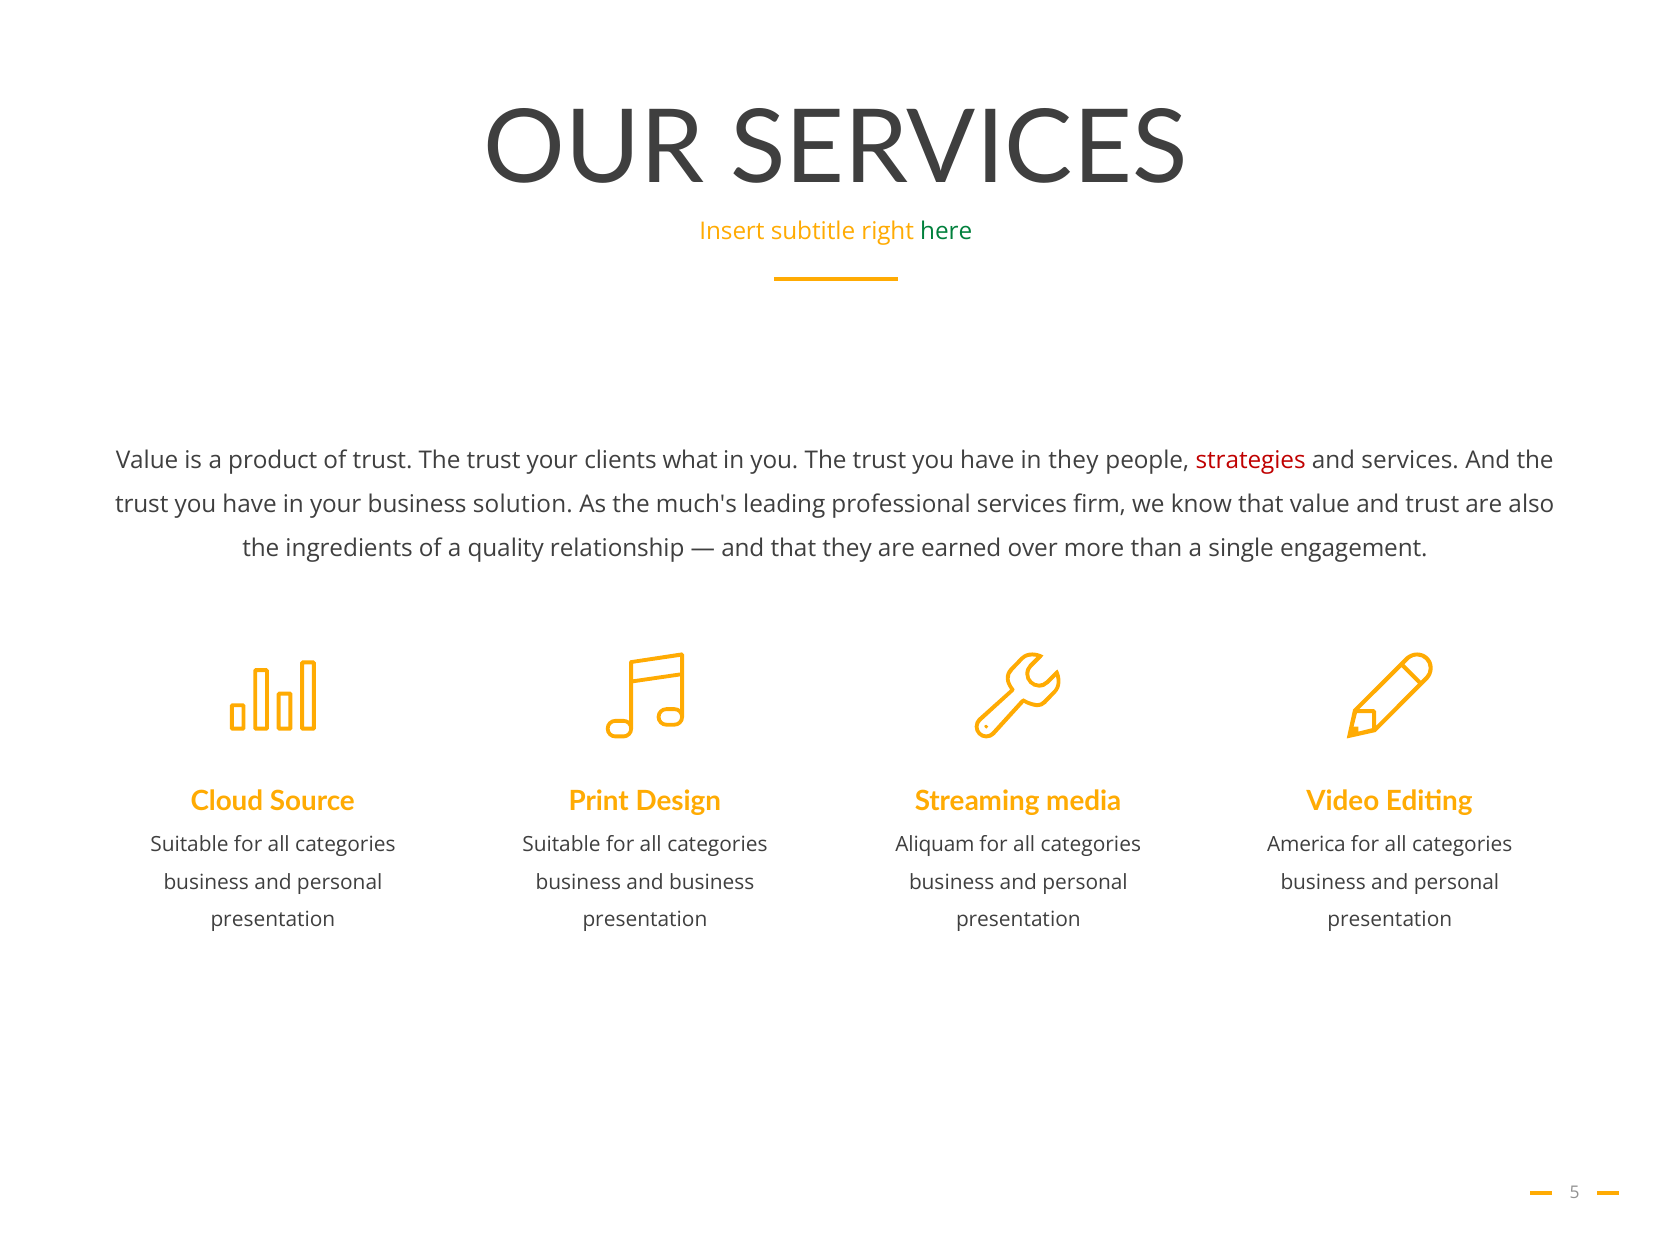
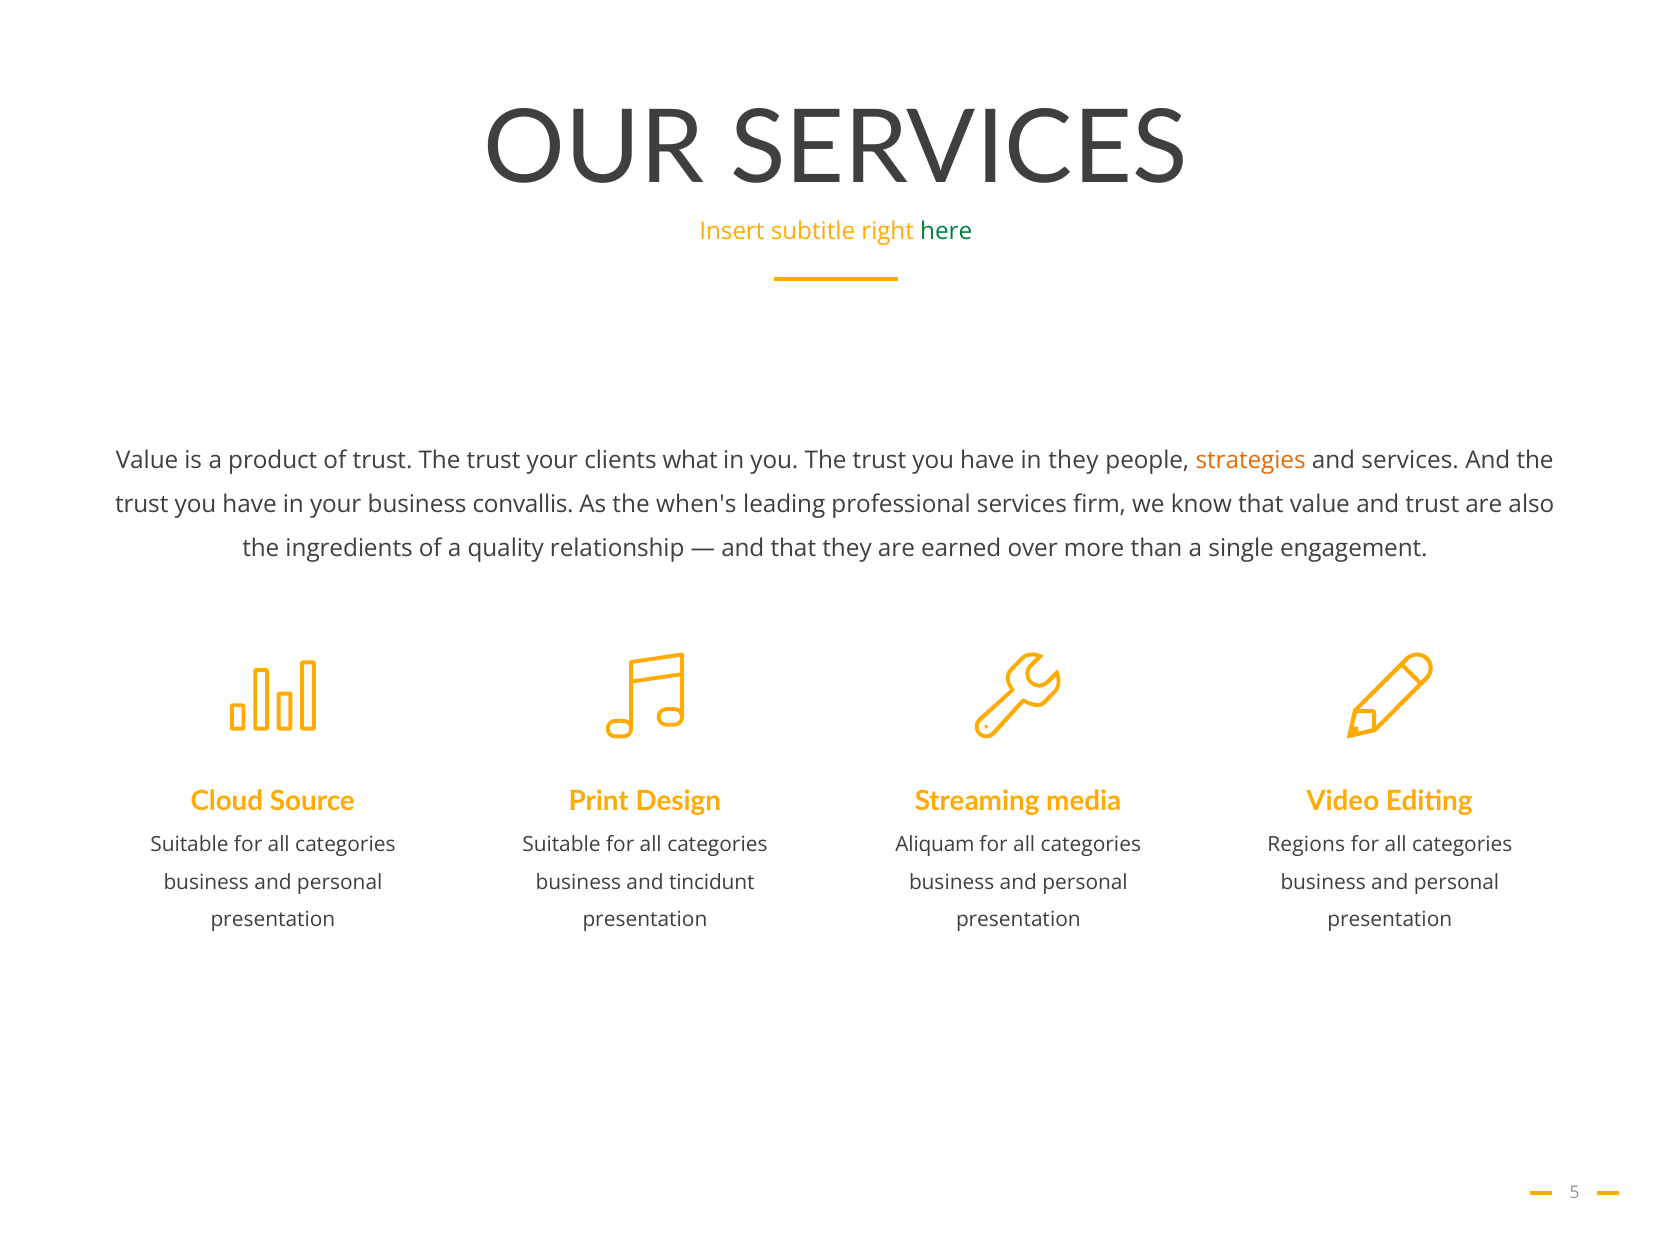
strategies colour: red -> orange (1251, 461)
solution: solution -> convallis (523, 505)
much's: much's -> when's (696, 505)
America: America -> Regions (1306, 845)
and business: business -> tincidunt (712, 882)
